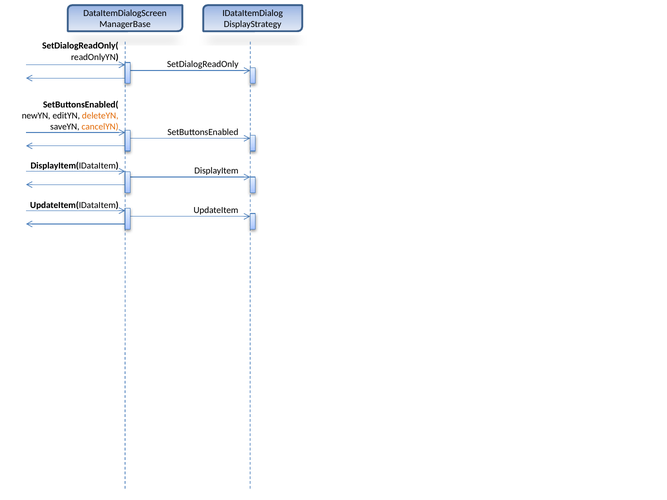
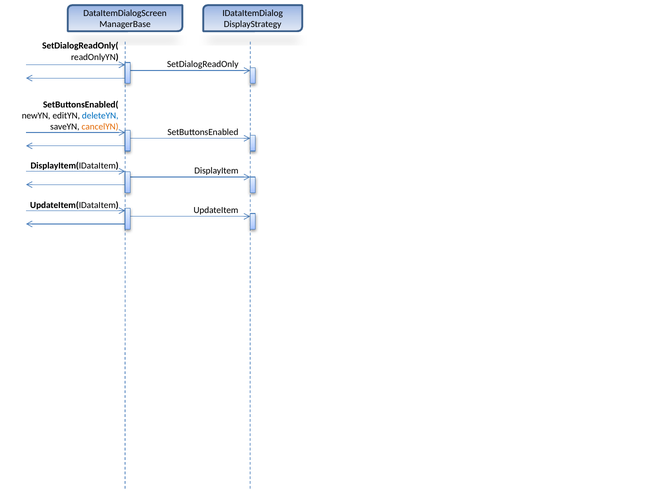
deleteYN colour: orange -> blue (100, 116)
